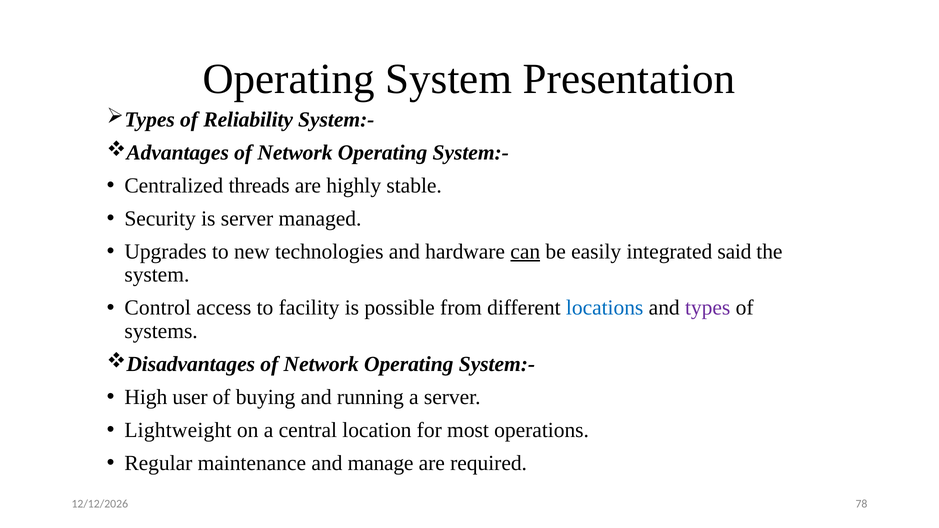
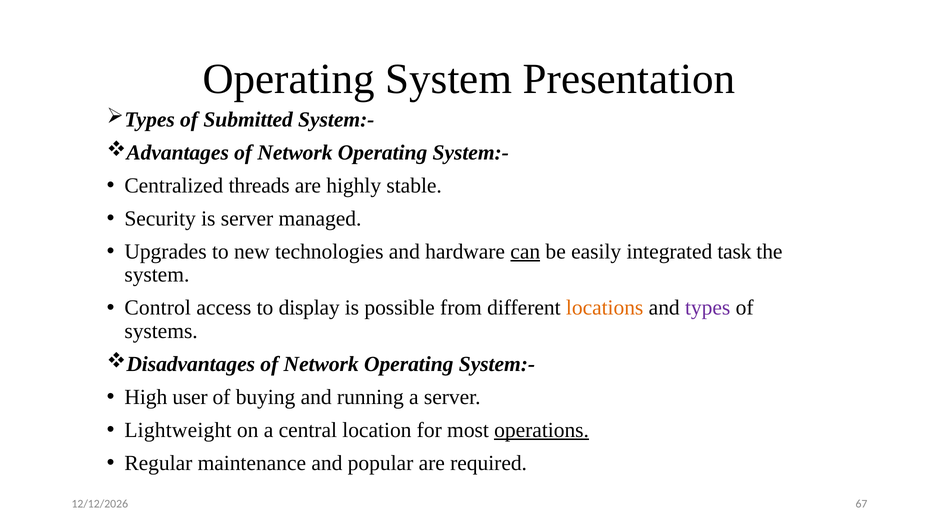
Reliability: Reliability -> Submitted (248, 120)
said: said -> task (734, 252)
facility: facility -> display (309, 308)
locations colour: blue -> orange (605, 308)
operations underline: none -> present (542, 430)
manage: manage -> popular (381, 463)
78: 78 -> 67 (861, 504)
